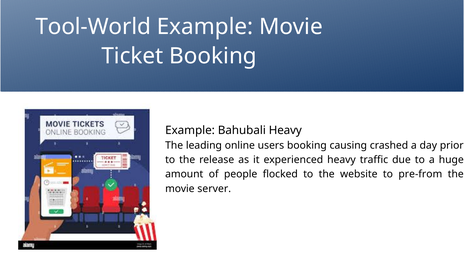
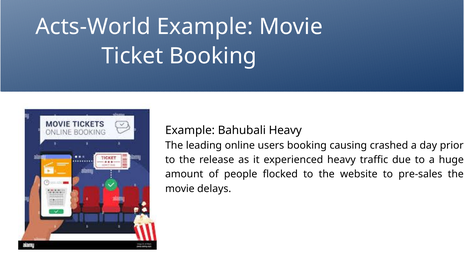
Tool-World: Tool-World -> Acts-World (93, 27)
pre-from: pre-from -> pre-sales (420, 174)
server: server -> delays (214, 189)
